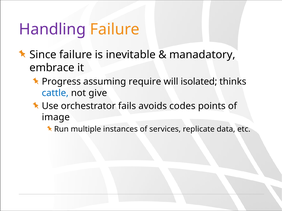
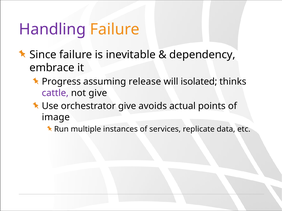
manadatory: manadatory -> dependency (202, 55)
require: require -> release (145, 82)
cattle colour: blue -> purple (55, 93)
orchestrator fails: fails -> give (127, 106)
codes: codes -> actual (182, 106)
